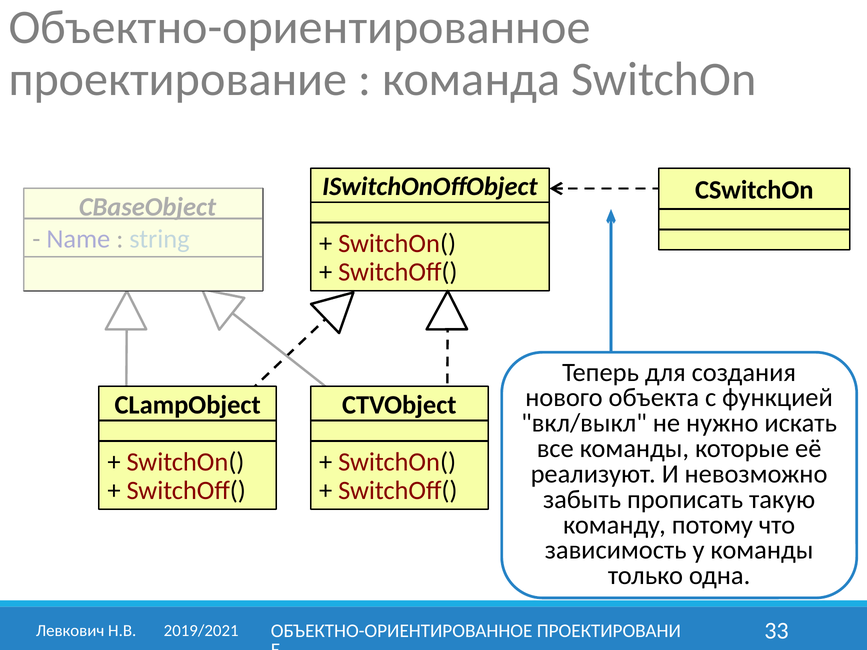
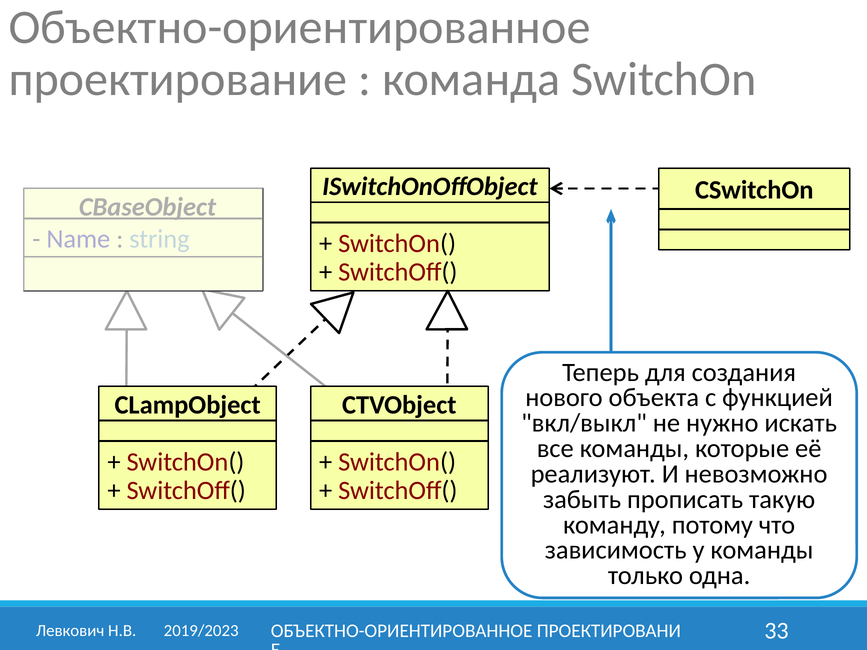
2019/2021: 2019/2021 -> 2019/2023 (201, 631)
